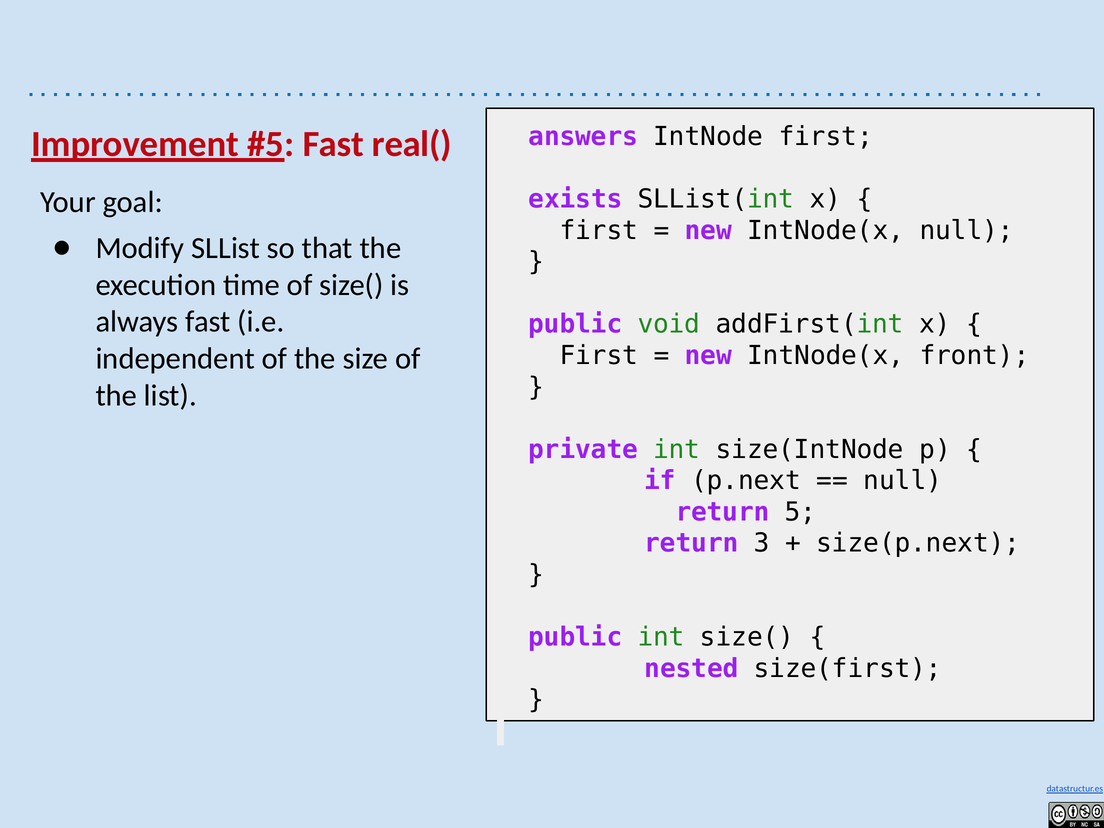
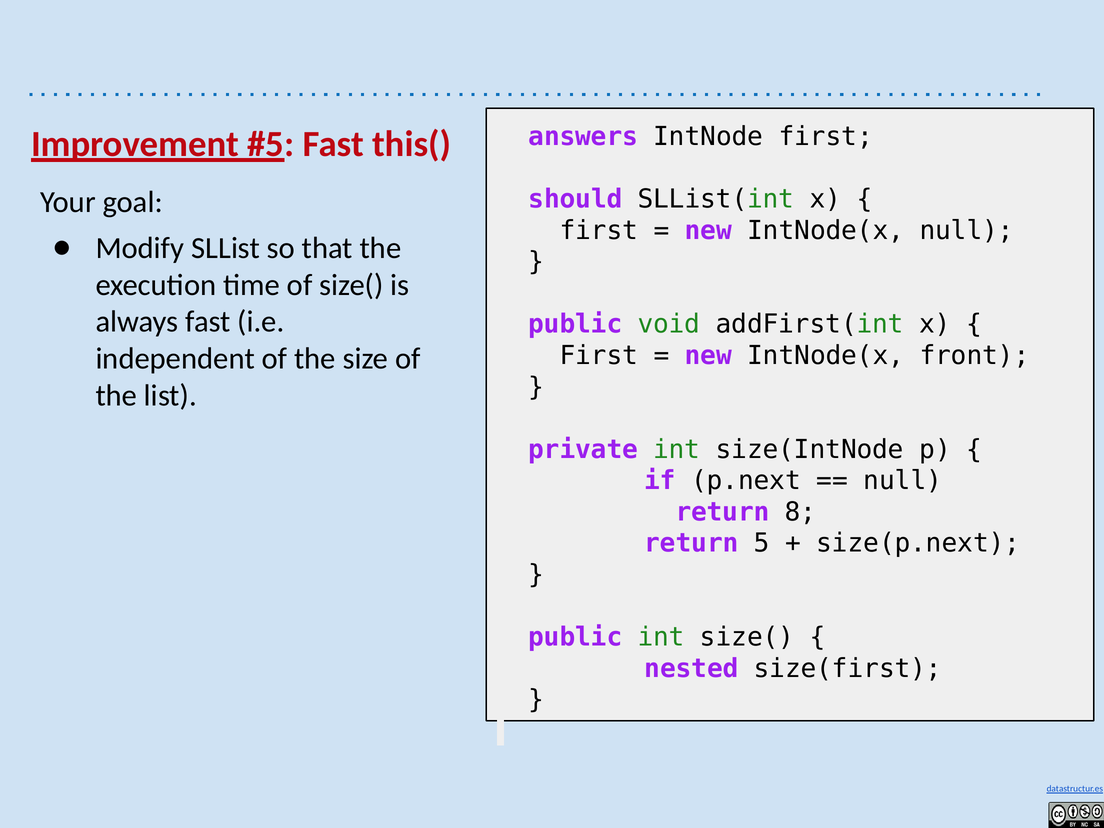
real(: real( -> this( (412, 144)
exists: exists -> should (575, 199)
5: 5 -> 8 (801, 512)
3: 3 -> 5 (761, 543)
